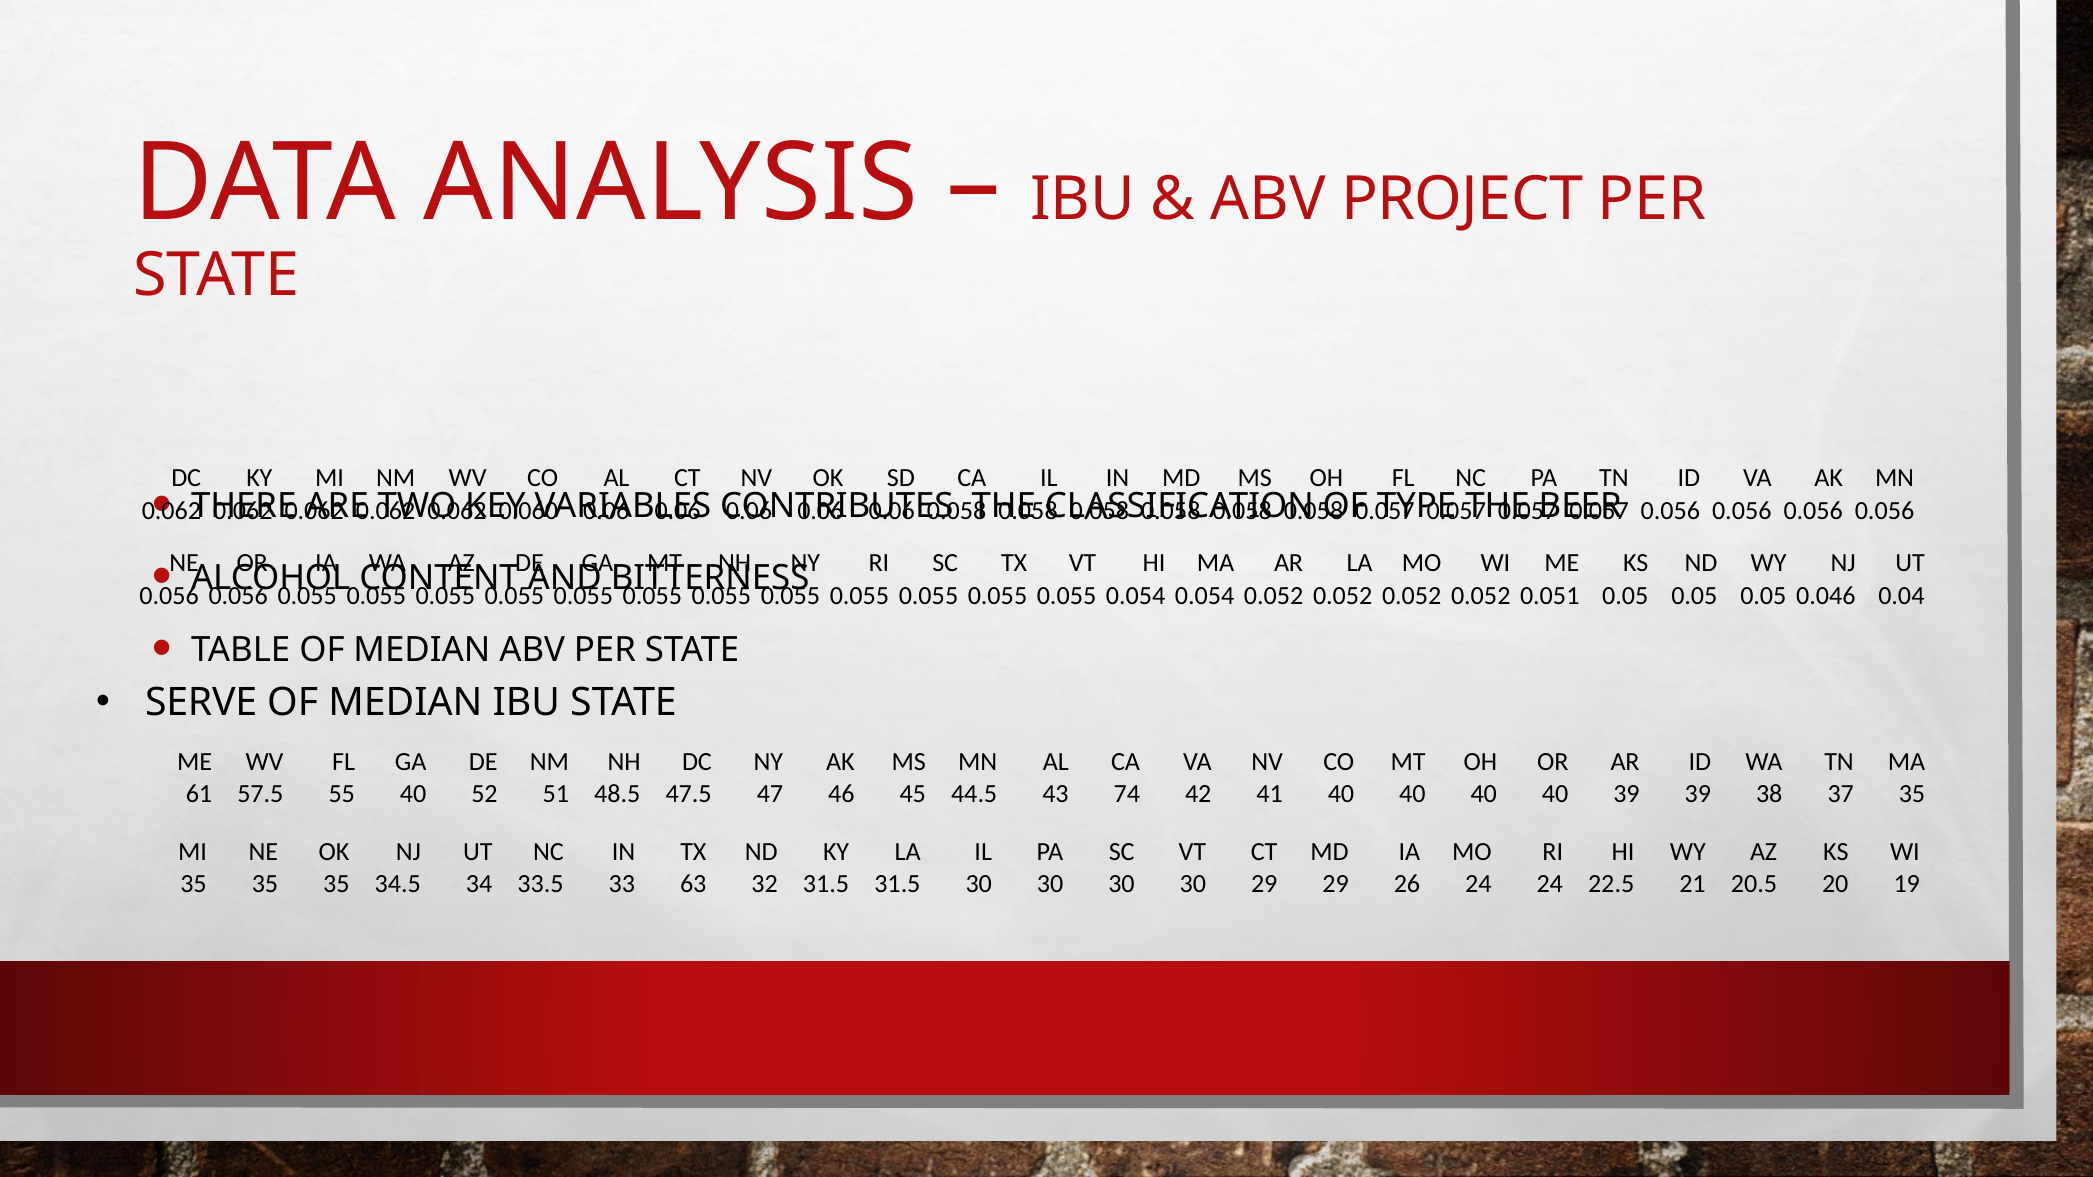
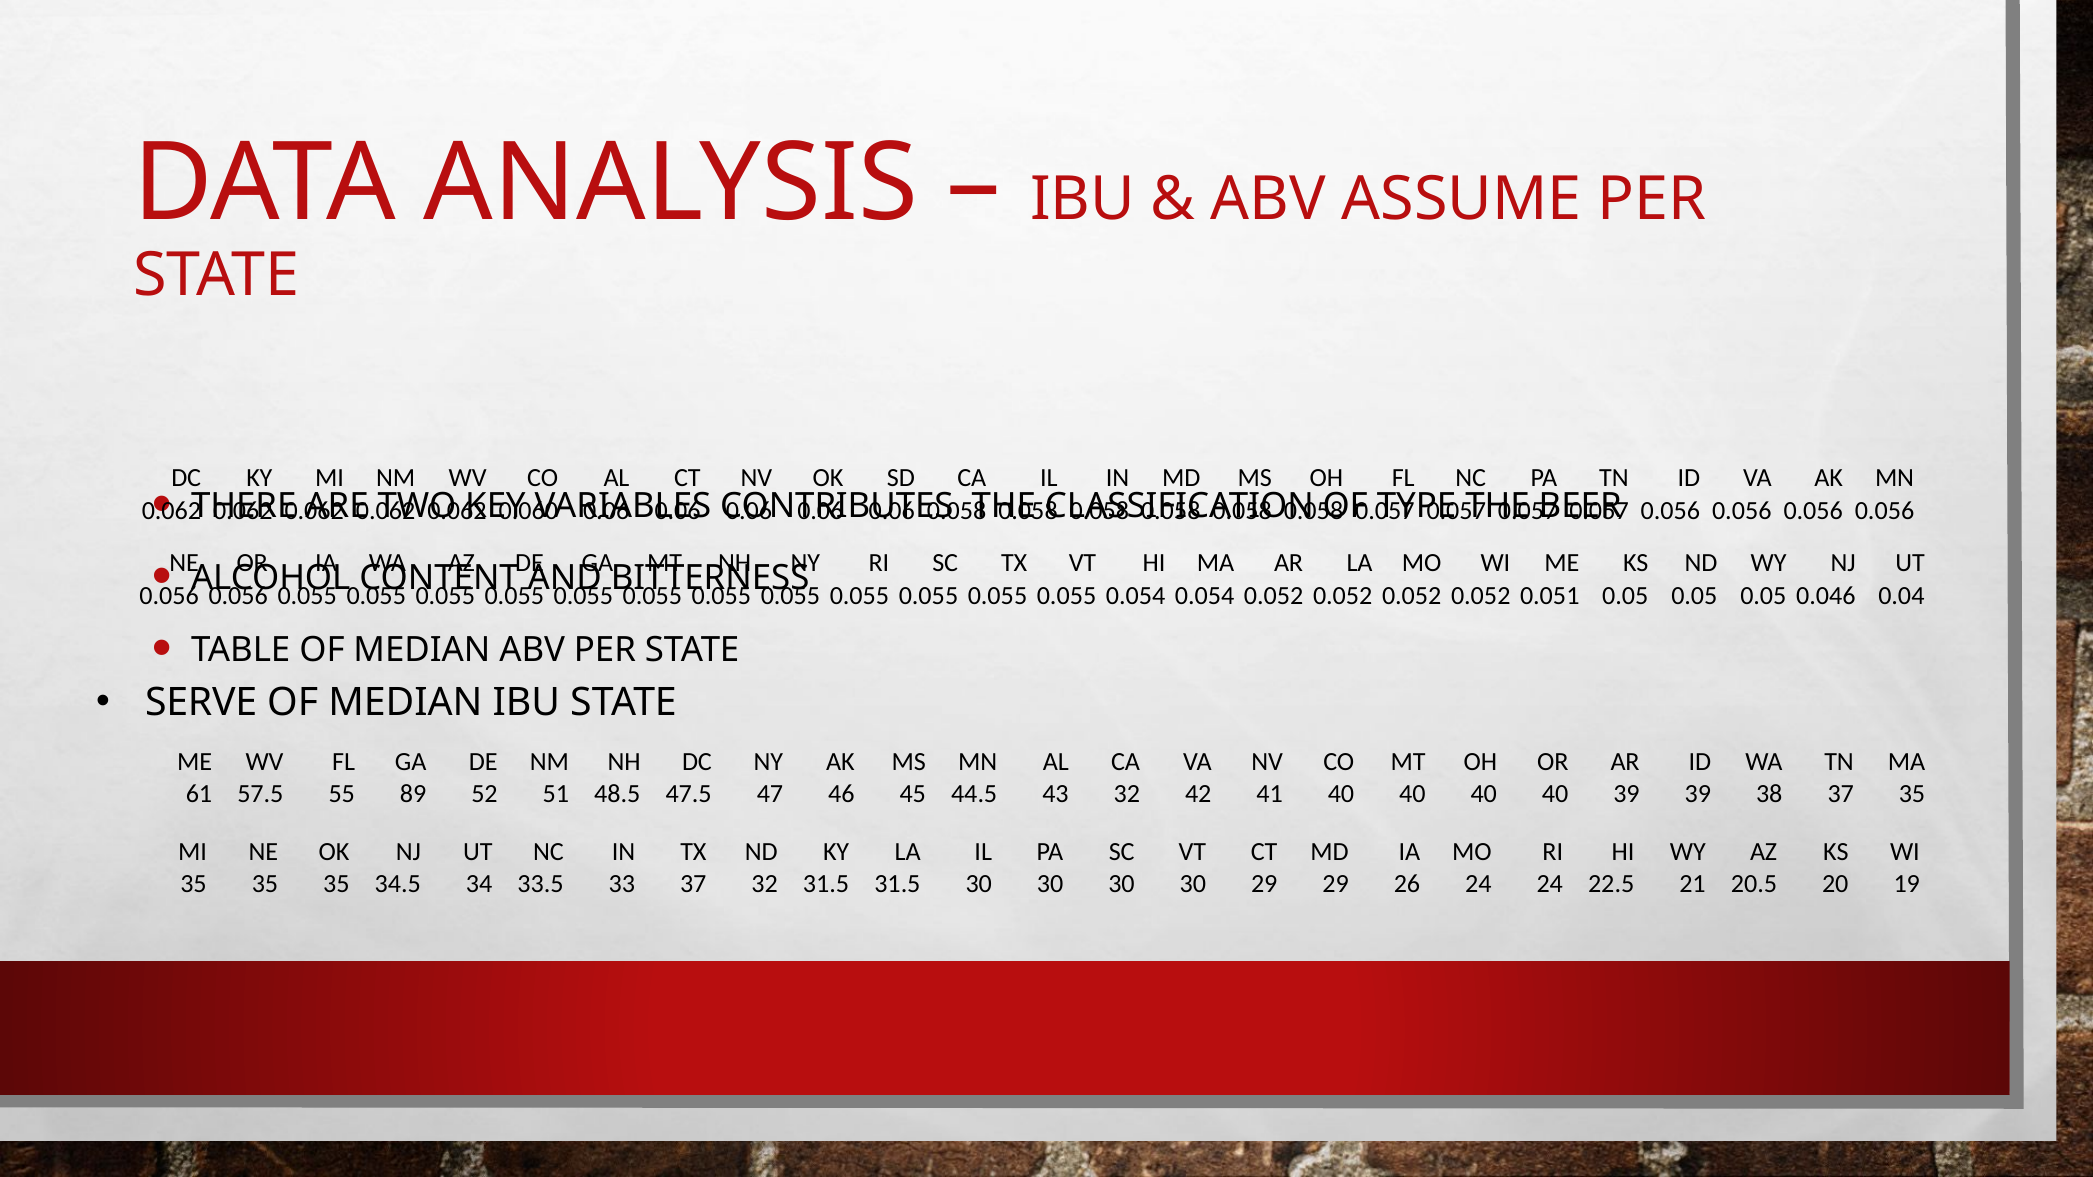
PROJECT: PROJECT -> ASSUME (1462, 200)
55 40: 40 -> 89 (413, 795)
43 74: 74 -> 32 (1127, 795)
33 63: 63 -> 37 (693, 884)
